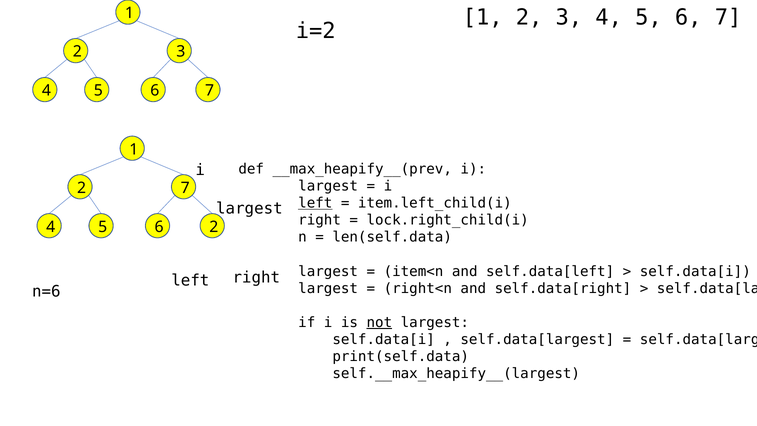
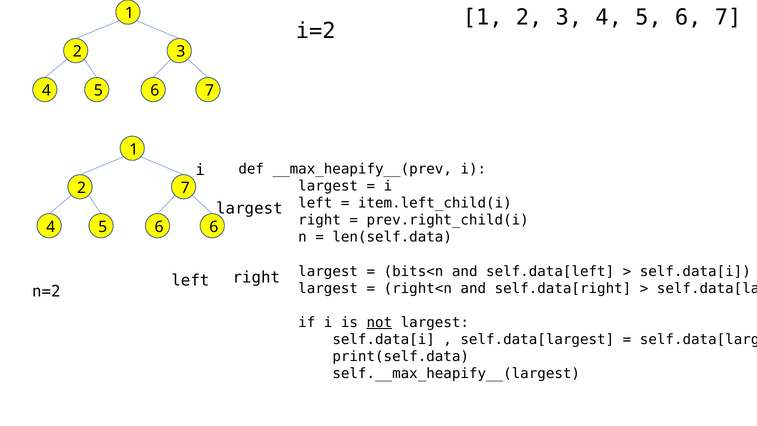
left underline: present -> none (315, 203)
lock.right_child(i: lock.right_child(i -> prev.right_child(i (448, 220)
6 2: 2 -> 6 (214, 227)
item<n: item<n -> bits<n (414, 271)
n=6: n=6 -> n=2 (46, 291)
